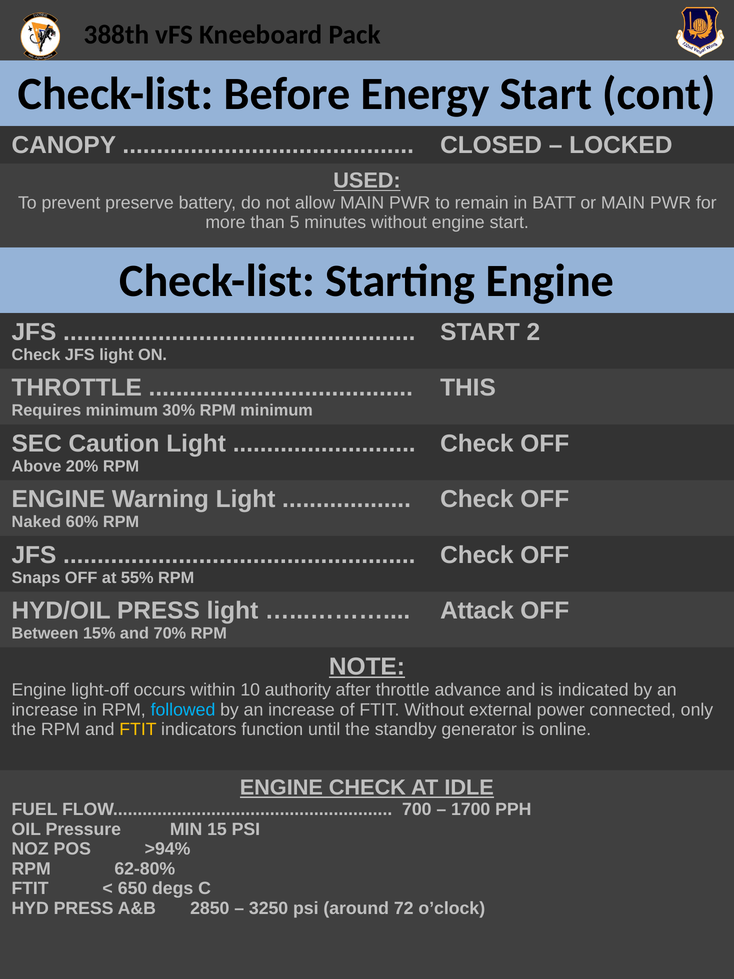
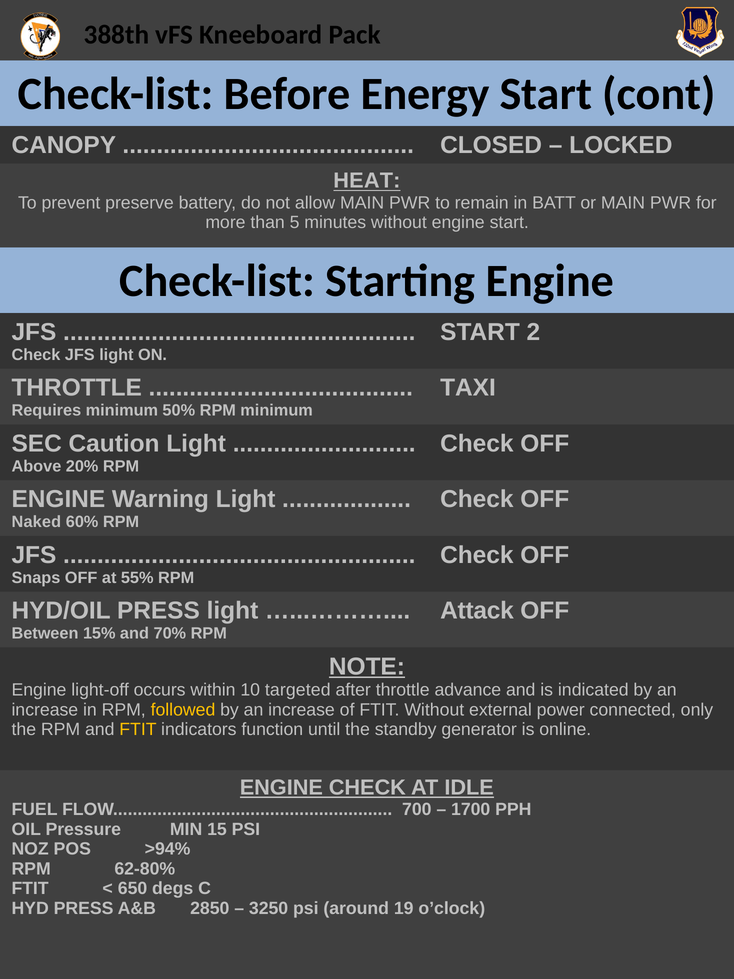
USED: USED -> HEAT (367, 181)
THIS: THIS -> TAXI (468, 388)
30%: 30% -> 50% (179, 410)
authority: authority -> targeted (298, 690)
followed colour: light blue -> yellow (183, 709)
72: 72 -> 19 (404, 908)
